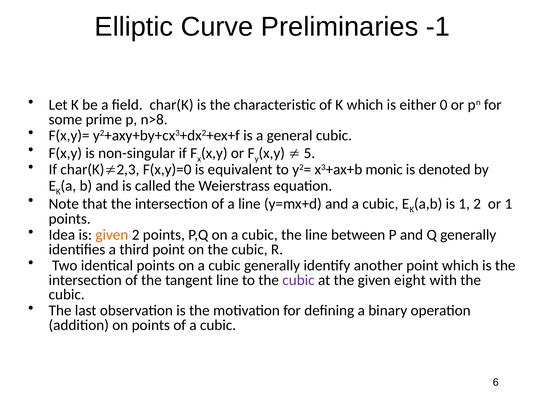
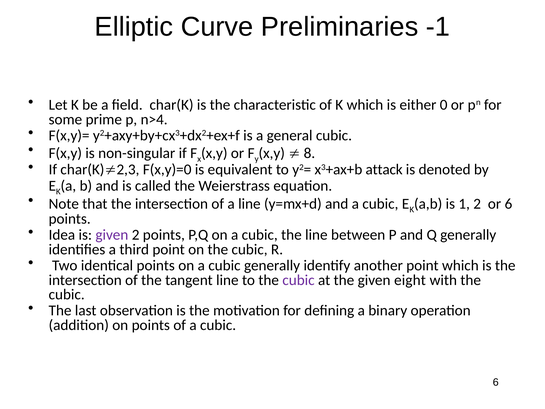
n>8: n>8 -> n>4 (154, 119)
5: 5 -> 8 (309, 153)
monic: monic -> attack (384, 169)
or 1: 1 -> 6 (508, 204)
given colour: orange -> purple (112, 235)
